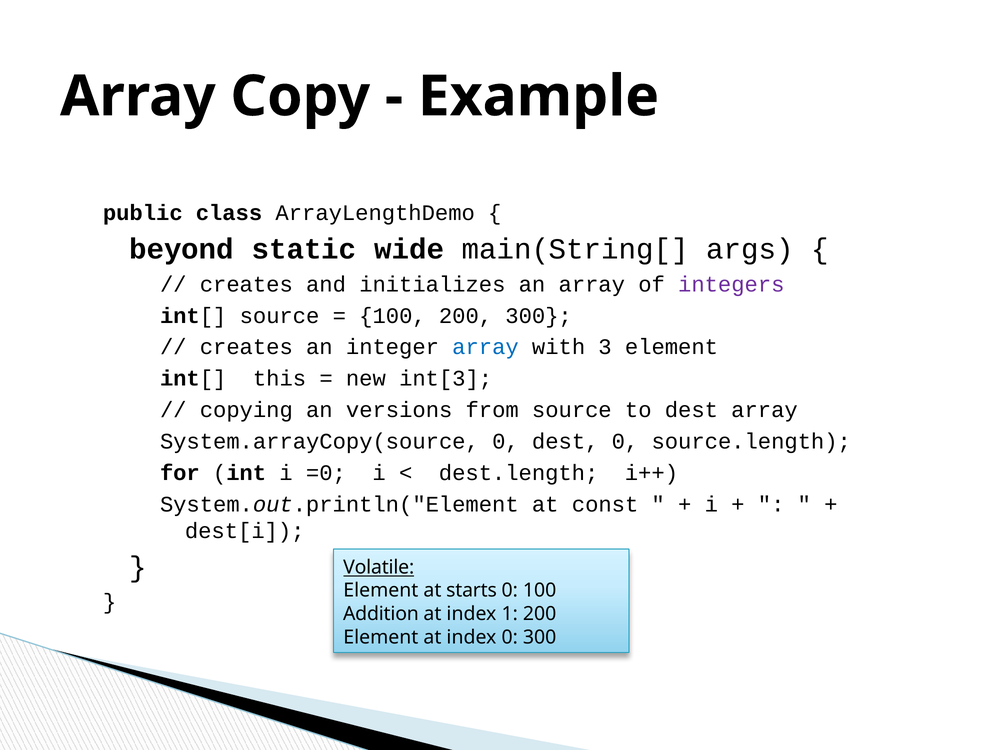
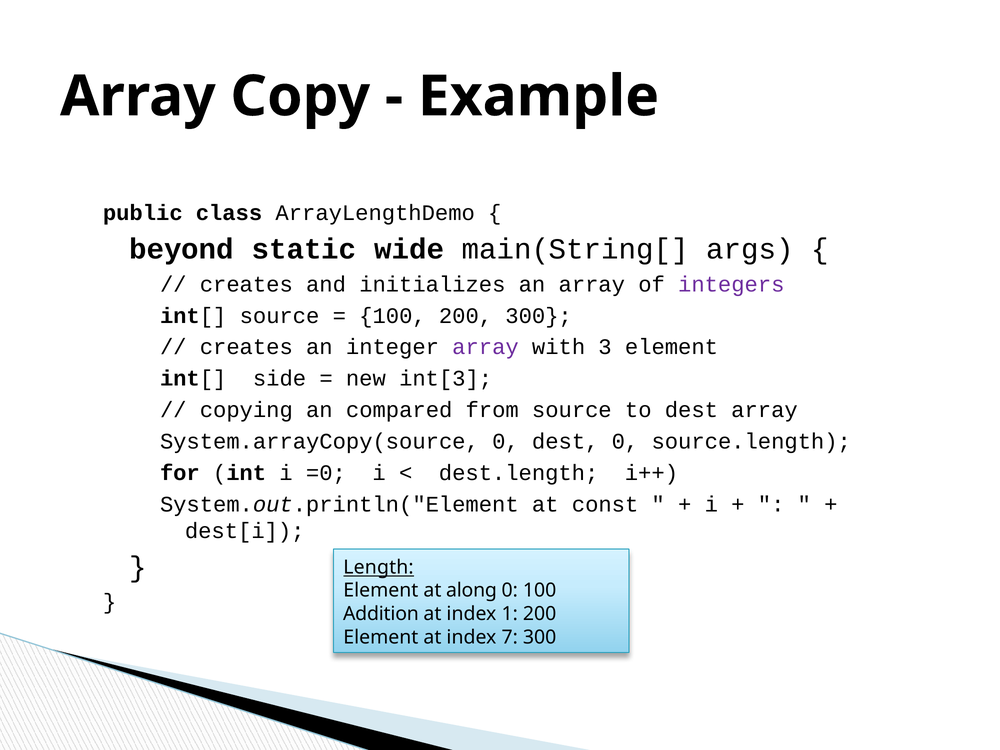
array colour: blue -> purple (485, 347)
this: this -> side (280, 379)
versions: versions -> compared (399, 410)
Volatile: Volatile -> Length (379, 567)
starts: starts -> along (472, 590)
index 0: 0 -> 7 (510, 637)
